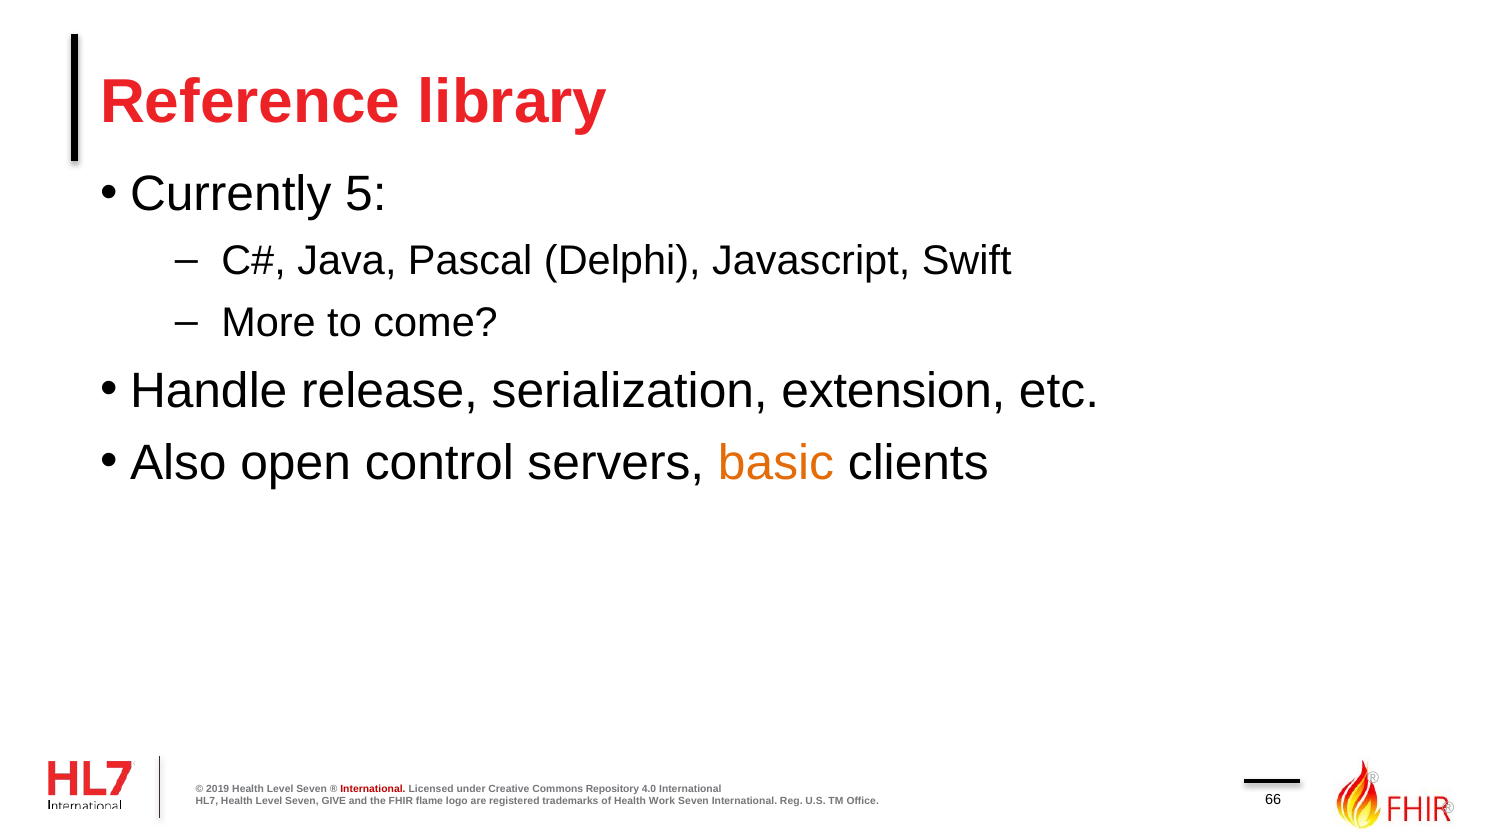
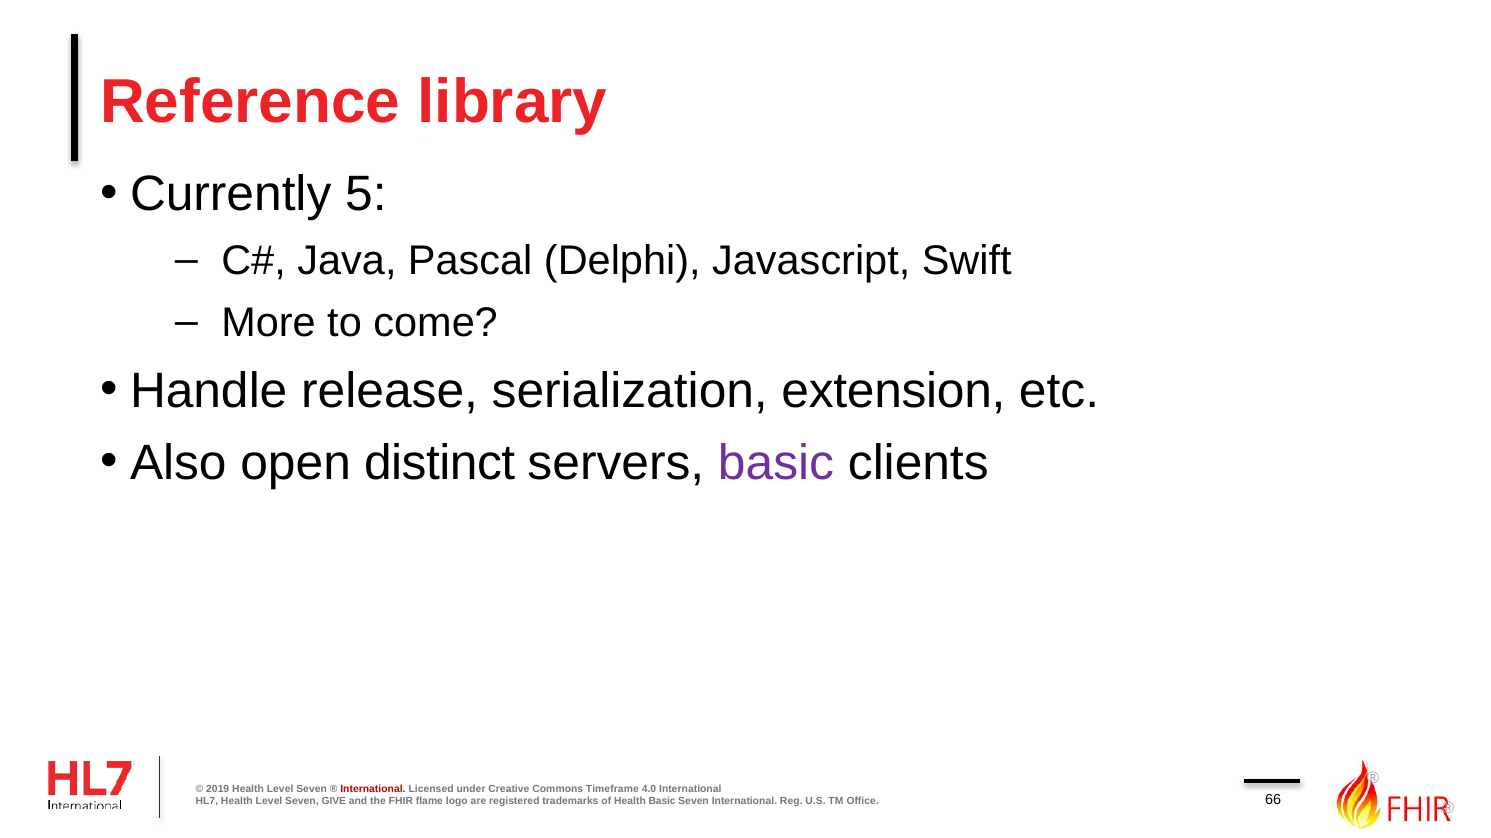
control: control -> distinct (440, 463)
basic colour: orange -> purple (776, 463)
Repository: Repository -> Timeframe (612, 789)
Health Work: Work -> Basic (662, 802)
